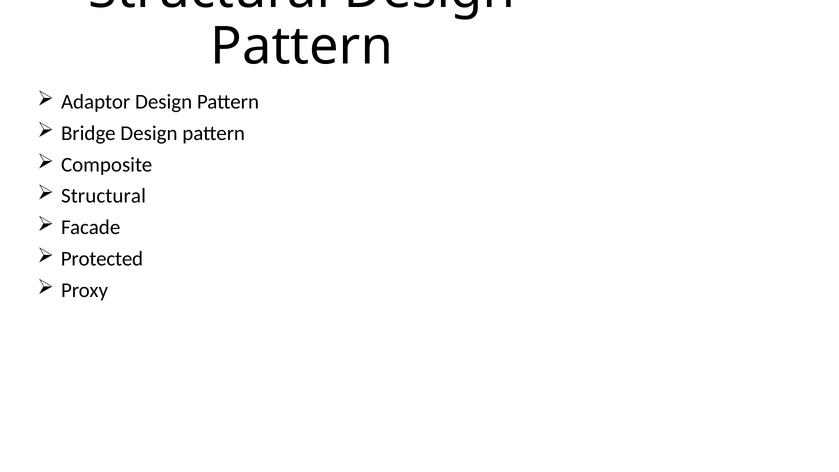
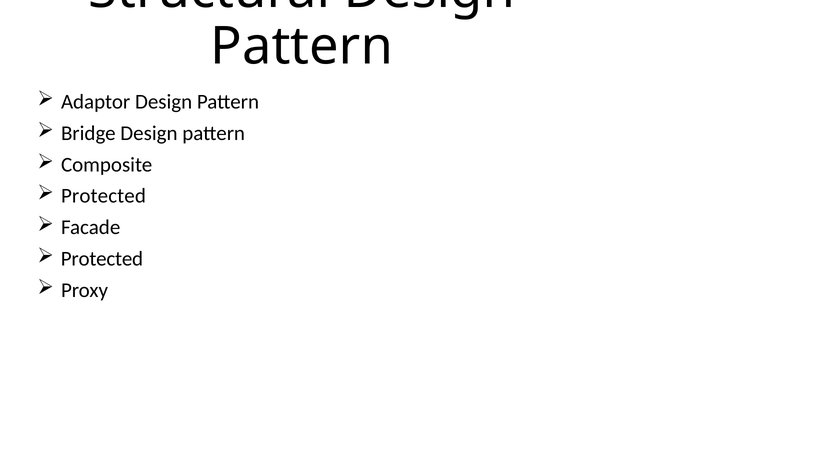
Structural: Structural -> Protected (103, 196)
